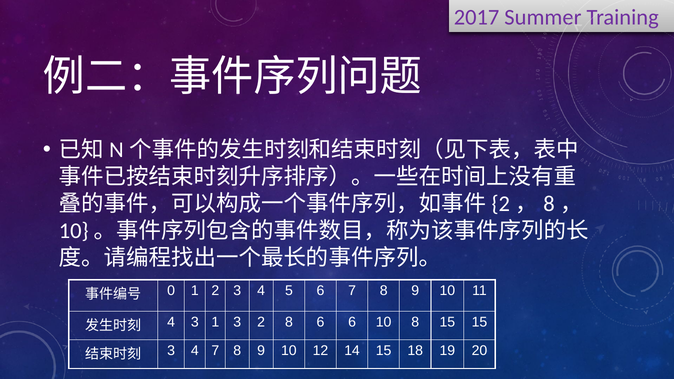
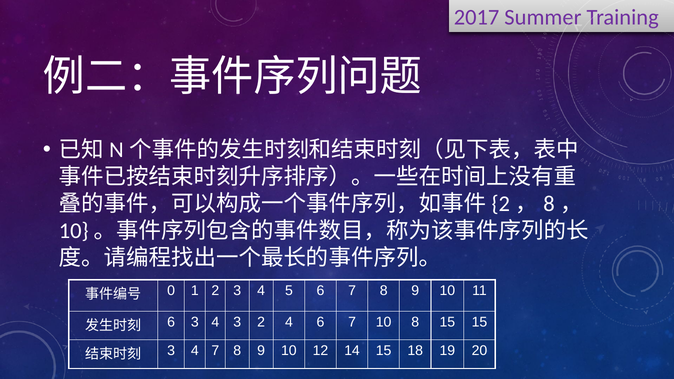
4: 4 -> 6 (171, 322)
1: 1 -> 4 (215, 322)
2 8: 8 -> 4 (289, 322)
6: 6 -> 7 (352, 322)
